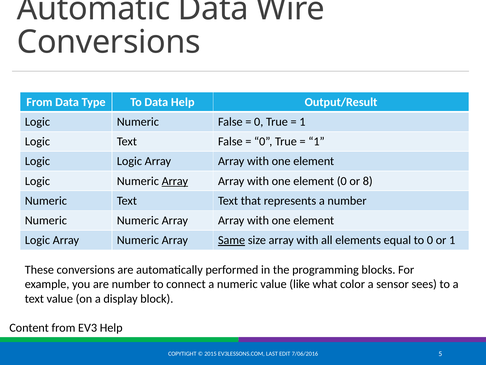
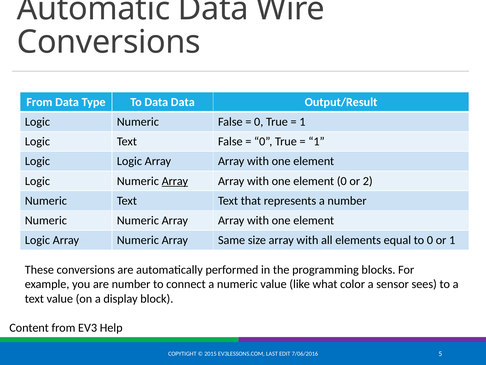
Data Help: Help -> Data (183, 102)
8: 8 -> 2 (368, 181)
Same underline: present -> none (232, 240)
